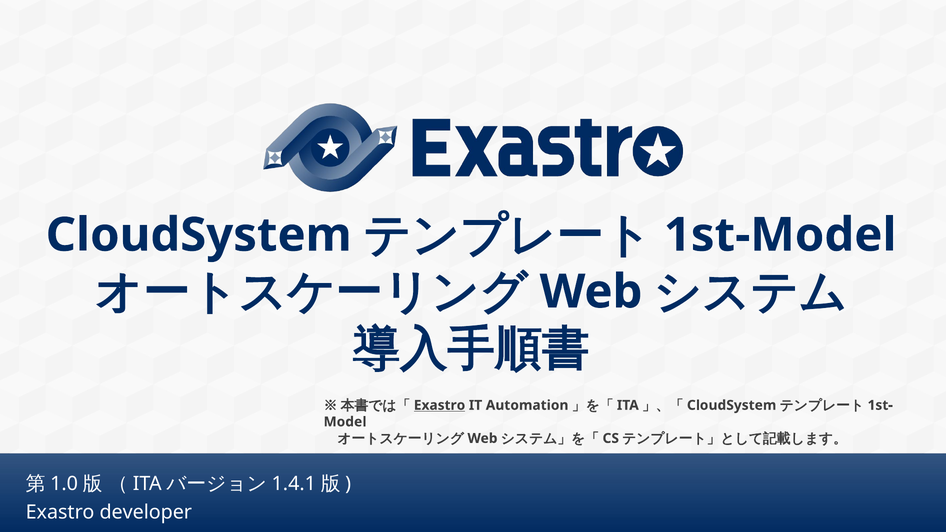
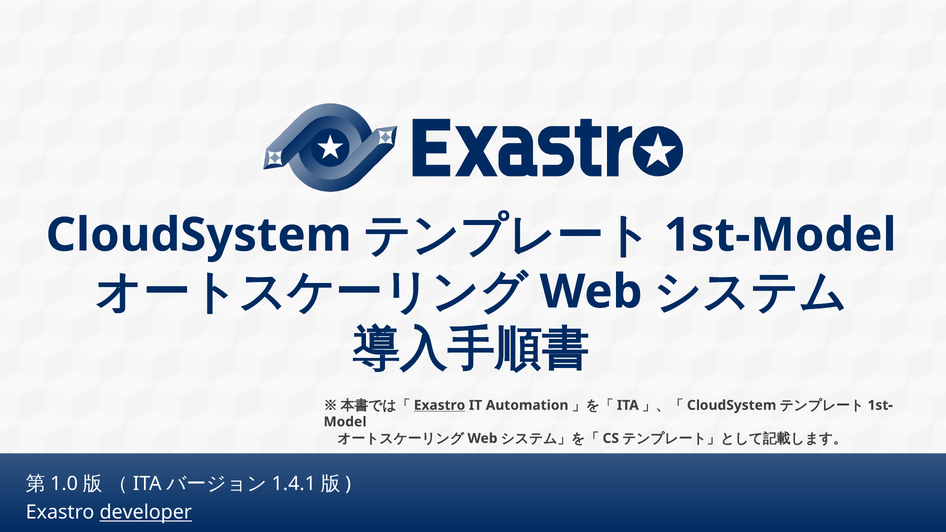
developer underline: none -> present (146, 513)
